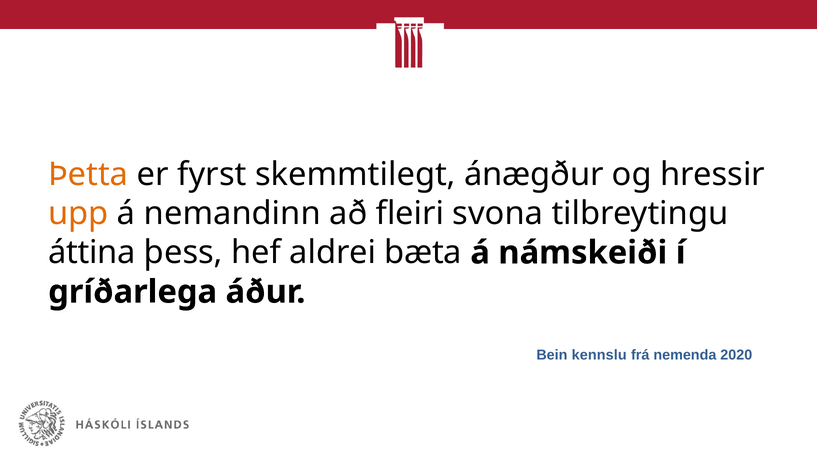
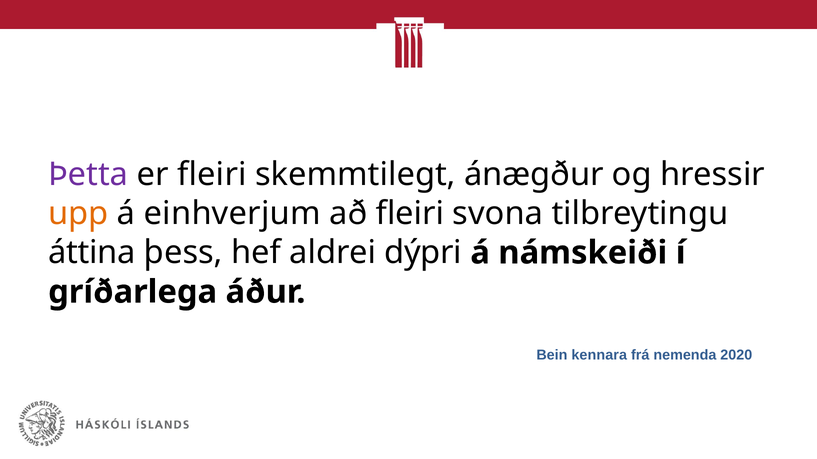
Þetta colour: orange -> purple (88, 174)
er fyrst: fyrst -> fleiri (212, 174)
nemandinn: nemandinn -> einhverjum (232, 214)
bæta: bæta -> dýpri (423, 253)
kennslu: kennslu -> kennara (599, 355)
